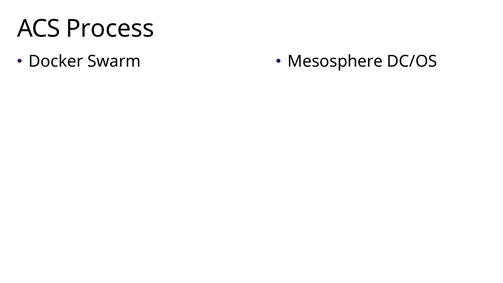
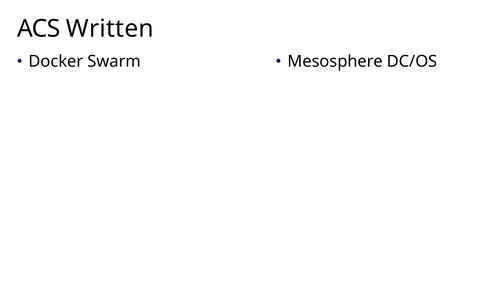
Process: Process -> Written (110, 29)
